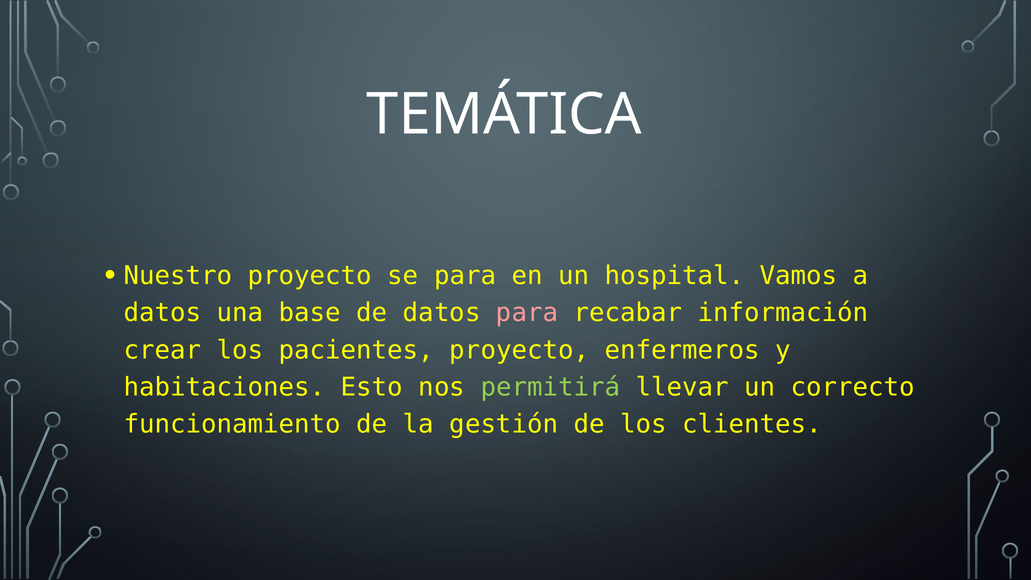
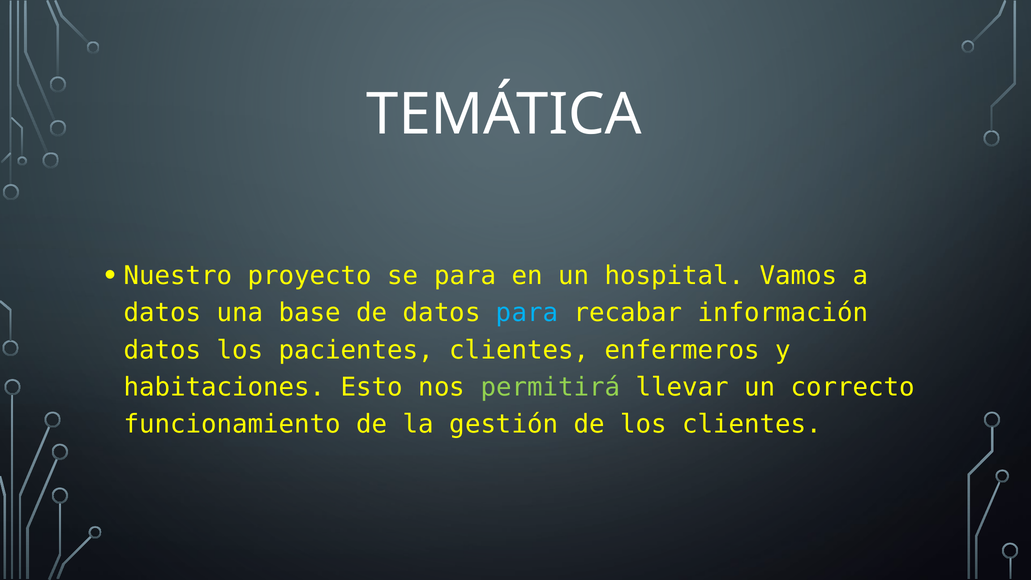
para colour: pink -> light blue (527, 313)
crear: crear -> datos (162, 350)
pacientes proyecto: proyecto -> clientes (519, 350)
